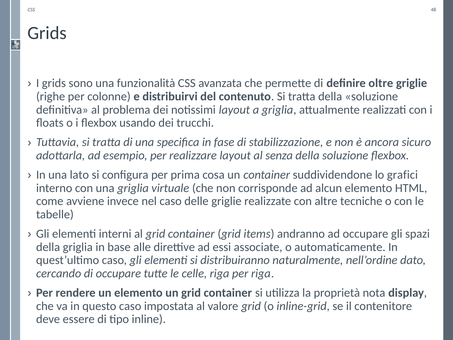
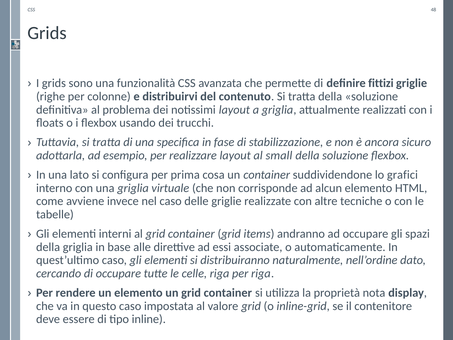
oltre: oltre -> fittizi (381, 83)
senza: senza -> small (279, 155)
